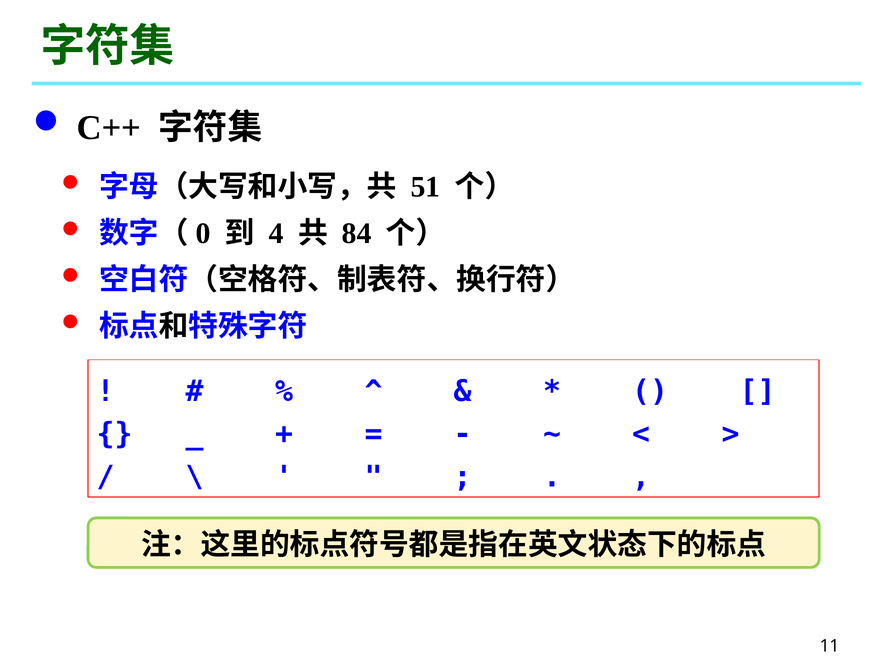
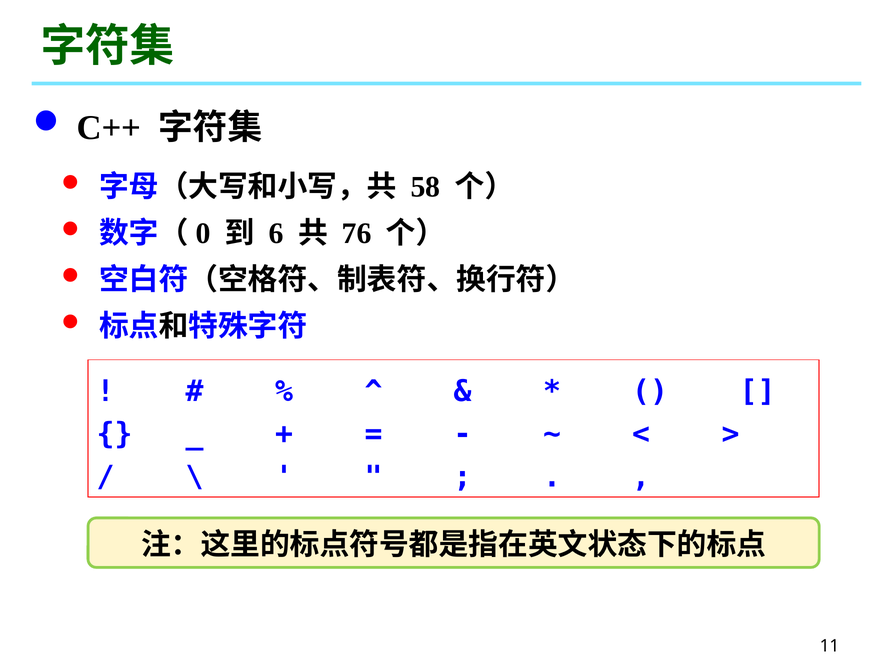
51: 51 -> 58 (425, 187)
4: 4 -> 6 (276, 233)
84: 84 -> 76 (357, 233)
